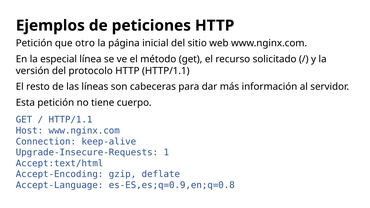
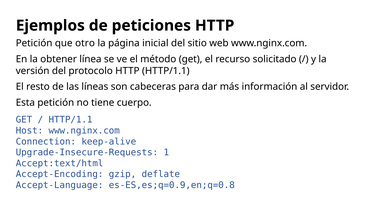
especial: especial -> obtener (59, 59)
